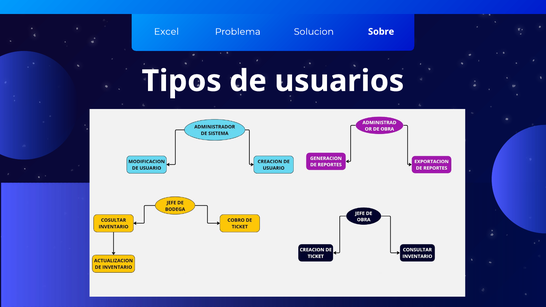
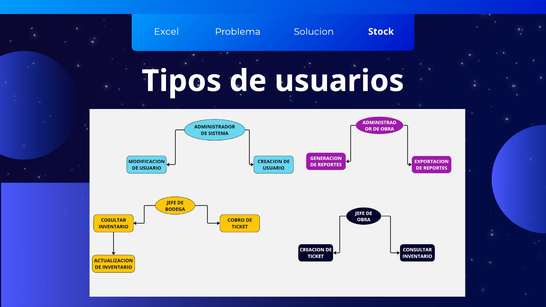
Sobre: Sobre -> Stock (381, 32)
